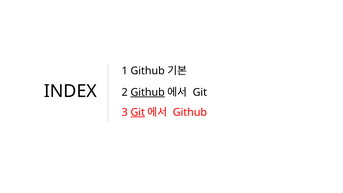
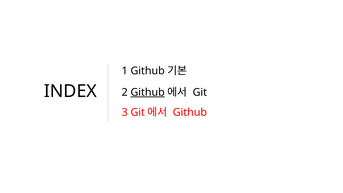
Git underline: present -> none (138, 112)
